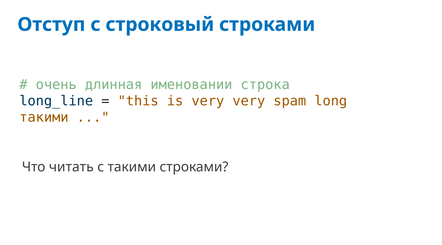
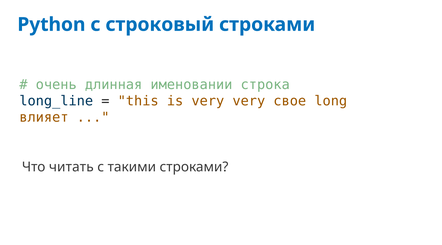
Отступ: Отступ -> Python (51, 25)
spam: spam -> свое (290, 101)
такими: такими -> влияет (44, 118)
